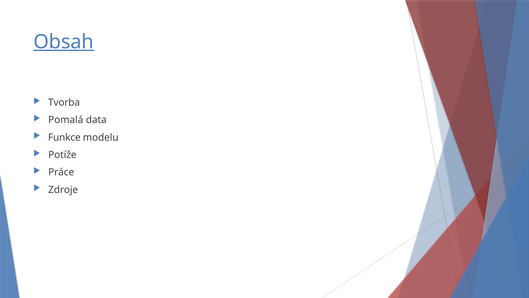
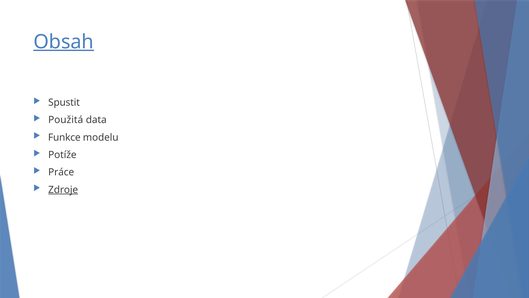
Tvorba: Tvorba -> Spustit (64, 102)
Pomalá: Pomalá -> Použitá (66, 120)
Zdroje underline: none -> present (63, 189)
